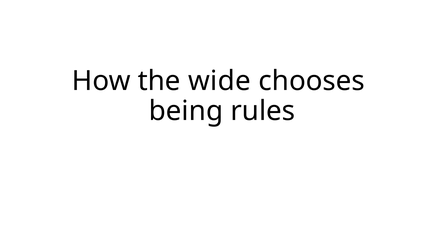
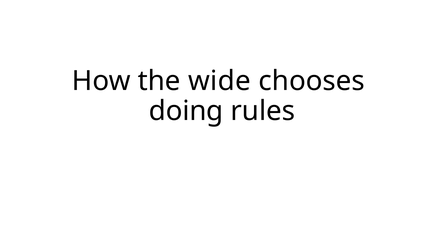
being: being -> doing (186, 111)
